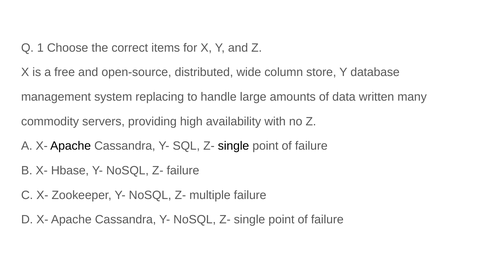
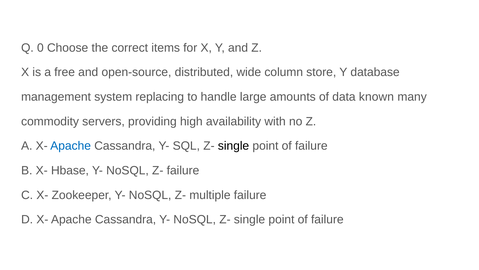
1: 1 -> 0 (40, 48)
written: written -> known (376, 97)
Apache colour: black -> blue (71, 146)
